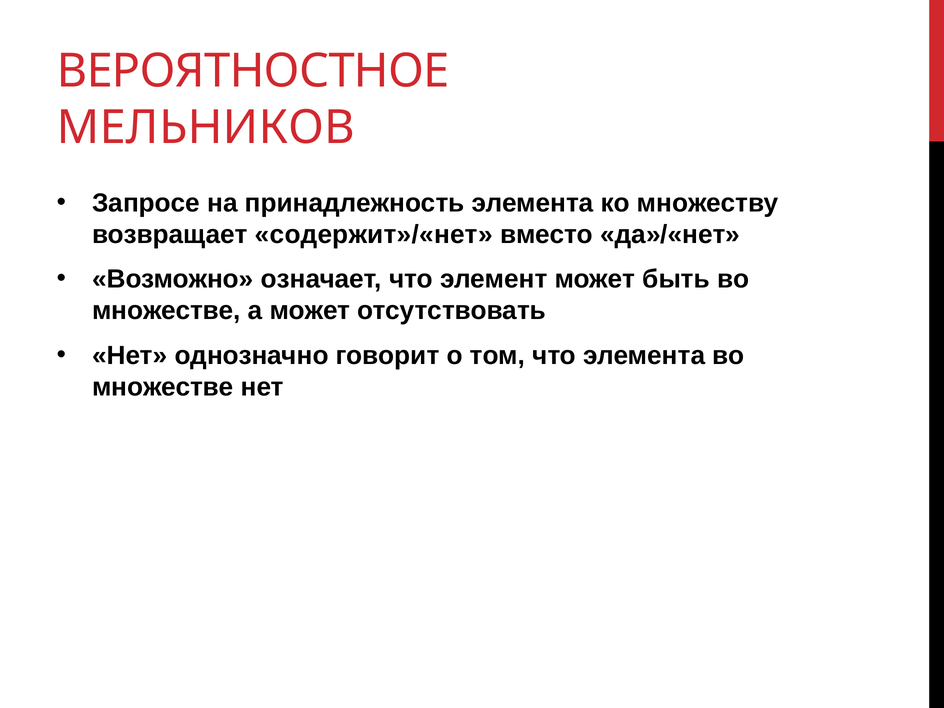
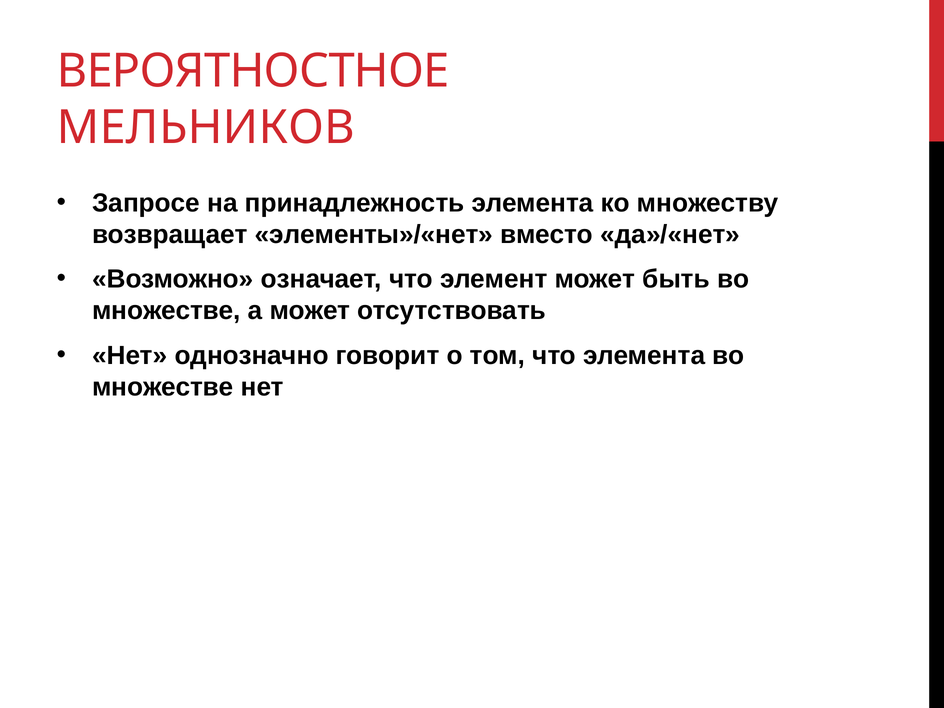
содержит»/«нет: содержит»/«нет -> элементы»/«нет (374, 235)
